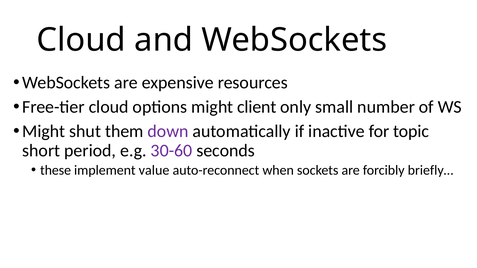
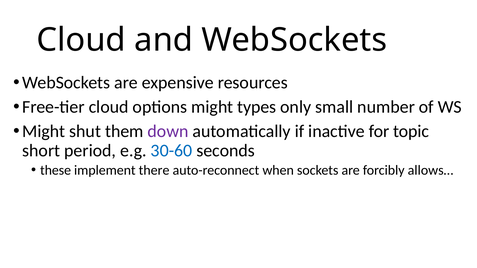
client: client -> types (257, 107)
30-60 colour: purple -> blue (171, 151)
value: value -> there (154, 170)
briefly…: briefly… -> allows… (430, 170)
